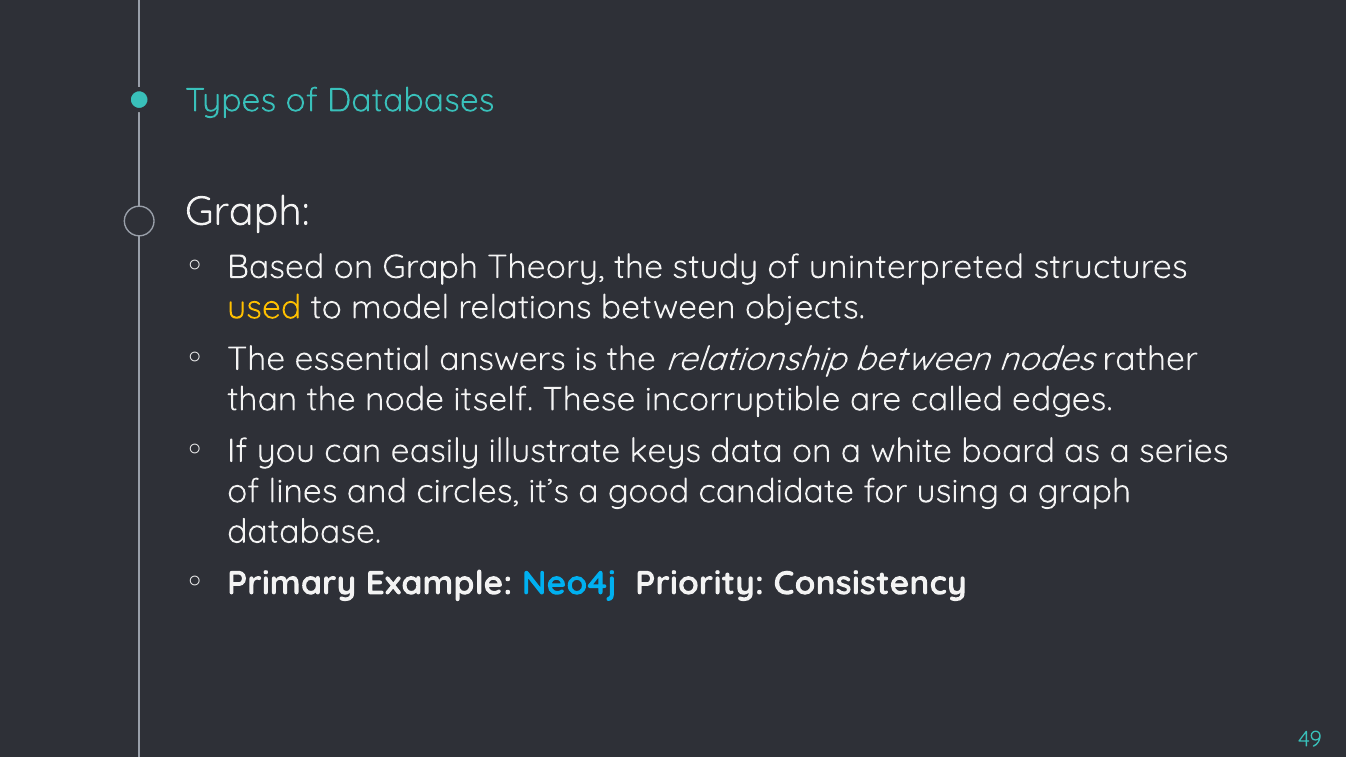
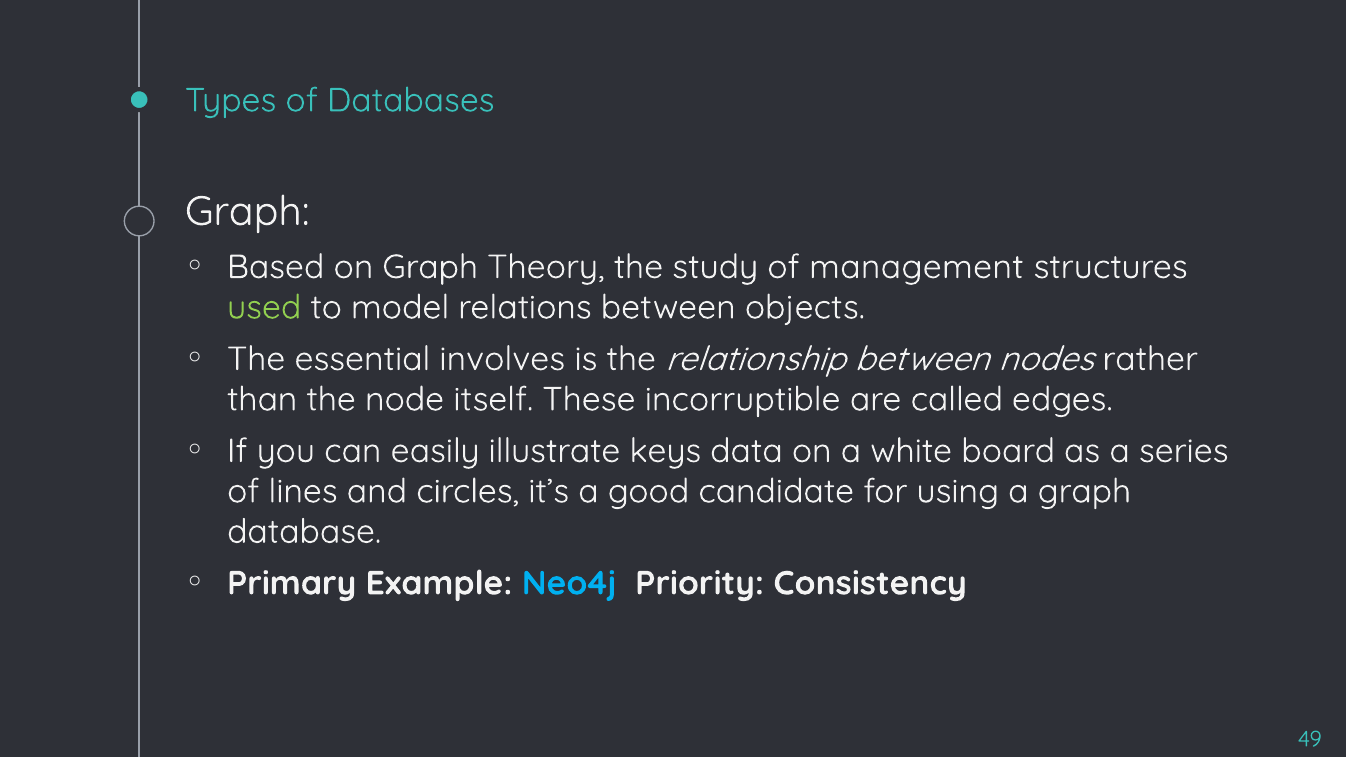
uninterpreted: uninterpreted -> management (916, 267)
used colour: yellow -> light green (264, 307)
answers: answers -> involves (502, 359)
